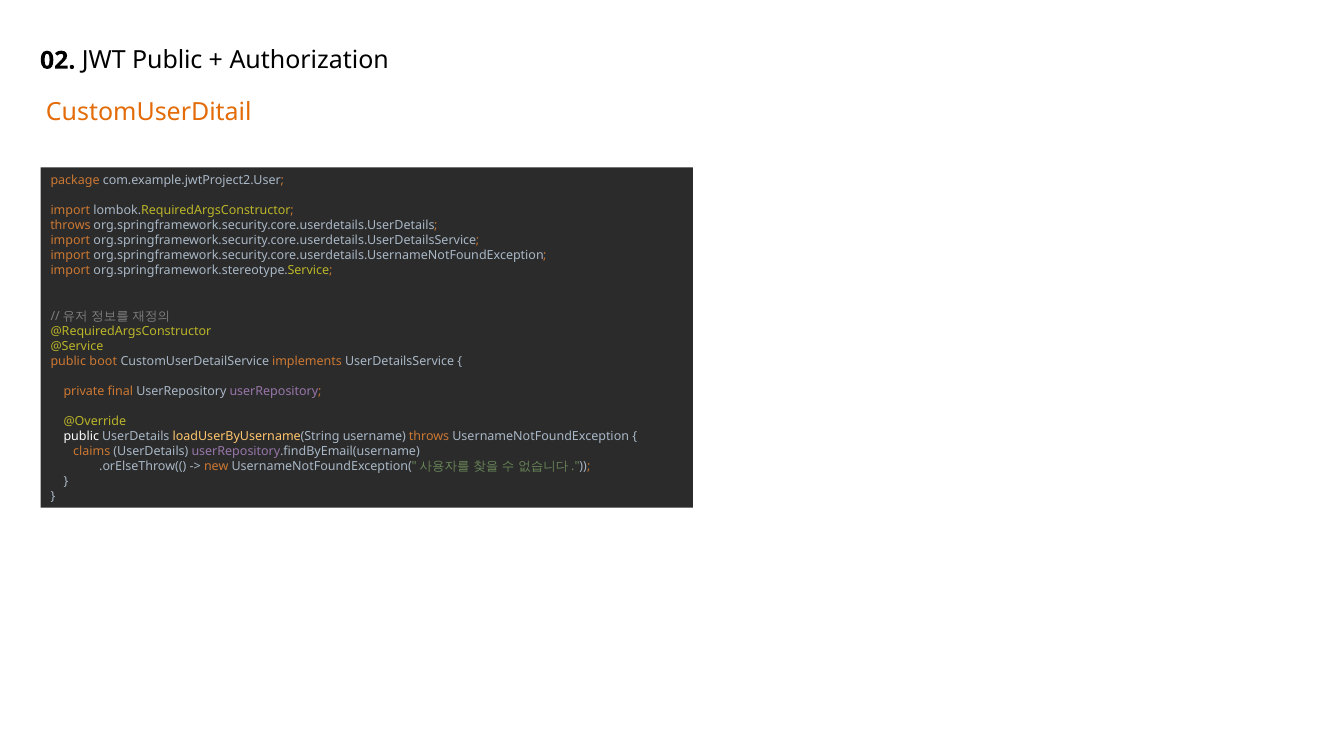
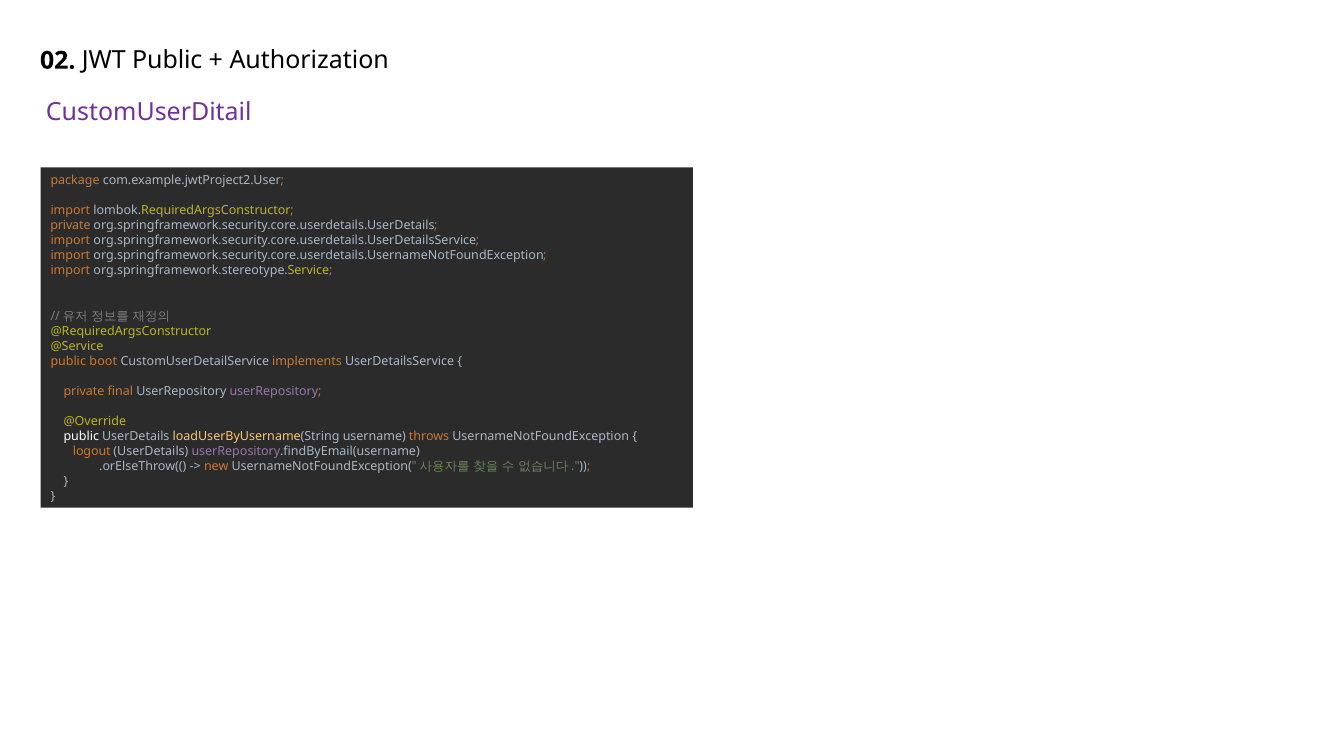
CustomUserDitail colour: orange -> purple (149, 112)
throws: throws -> private (70, 226)
claims: claims -> logout (92, 451)
